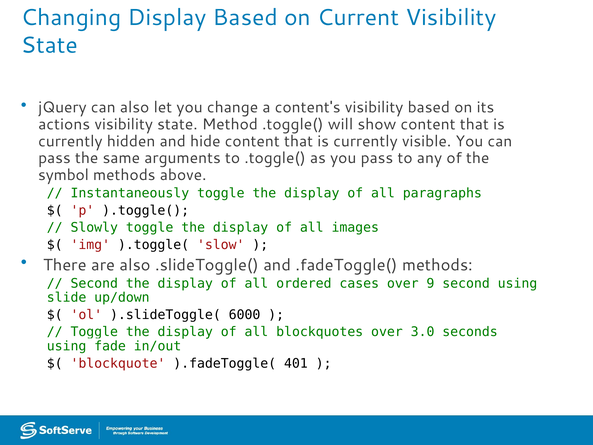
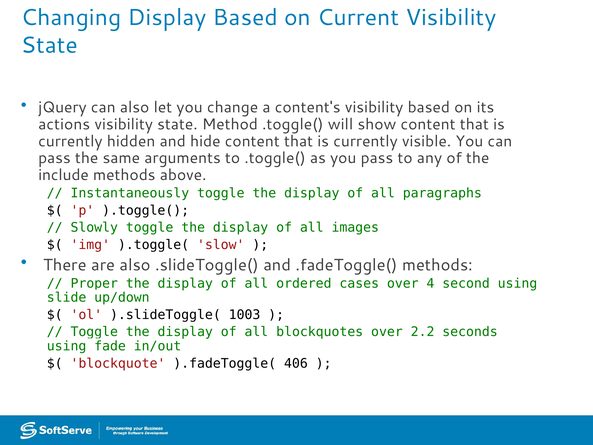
symbol: symbol -> include (63, 175)
Second: Second -> Proper (94, 283)
9: 9 -> 4 (430, 283)
6000: 6000 -> 1003 (245, 315)
3.0: 3.0 -> 2.2 (423, 332)
401: 401 -> 406 (296, 363)
